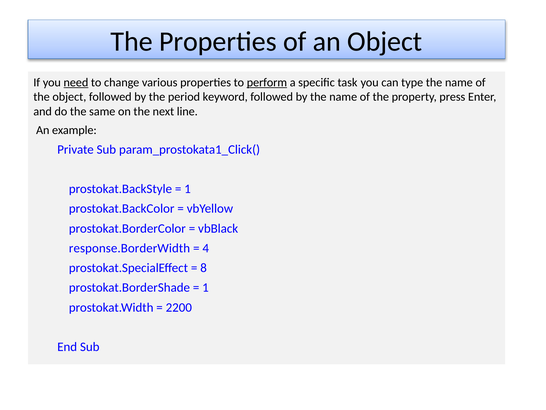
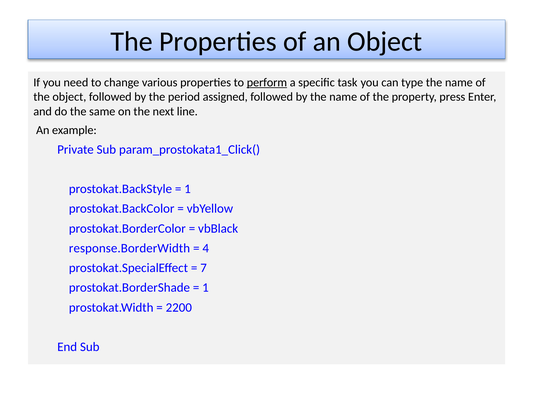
need underline: present -> none (76, 82)
keyword: keyword -> assigned (225, 97)
8: 8 -> 7 (204, 268)
